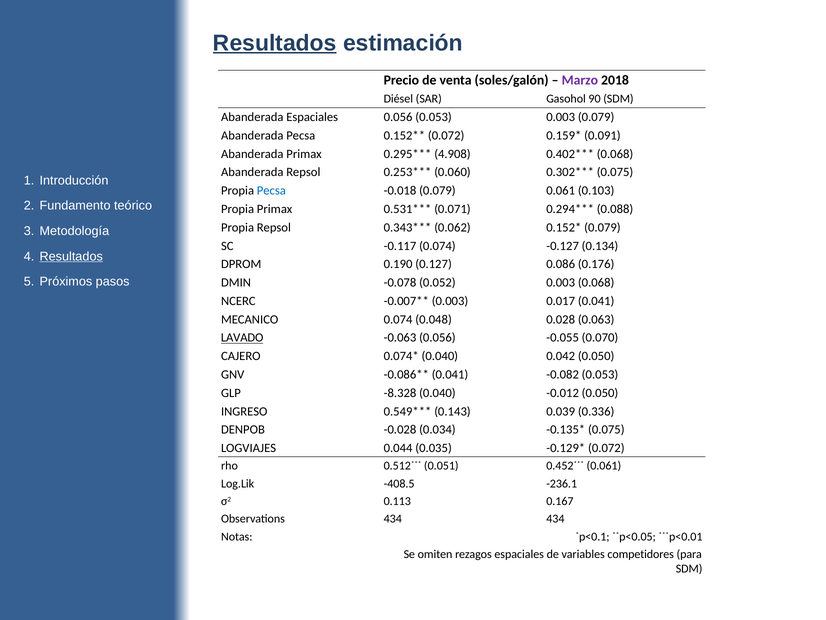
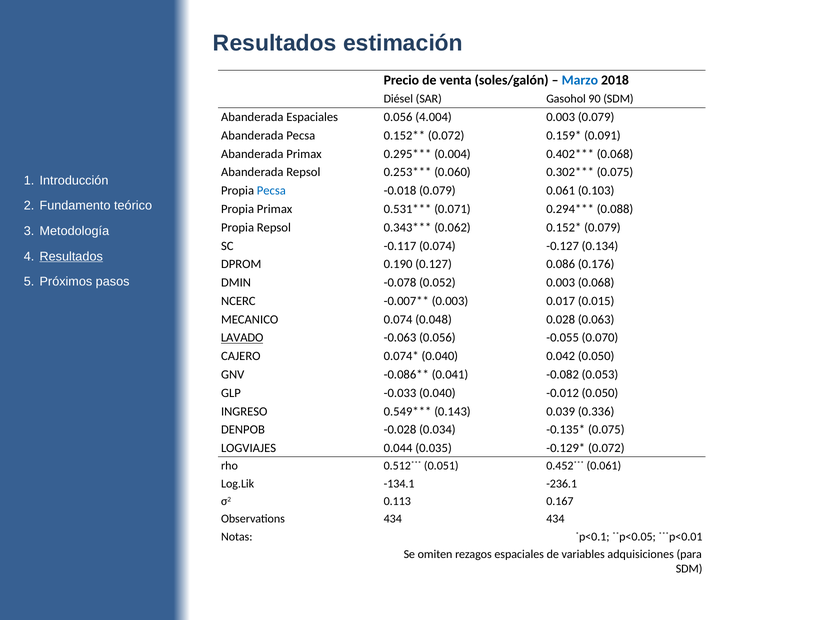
Resultados underline: present -> none (275, 43)
Marzo colour: purple -> blue (580, 80)
0.056 0.053: 0.053 -> 4.004 (434, 117)
4.908: 4.908 -> 0.004 (452, 154)
0.017 0.041: 0.041 -> 0.015 (596, 301)
-8.328: -8.328 -> -0.033 (400, 393)
-408.5: -408.5 -> -134.1 (399, 483)
competidores: competidores -> adquisiciones (641, 554)
